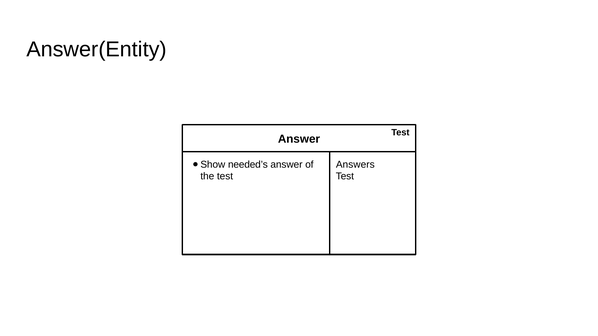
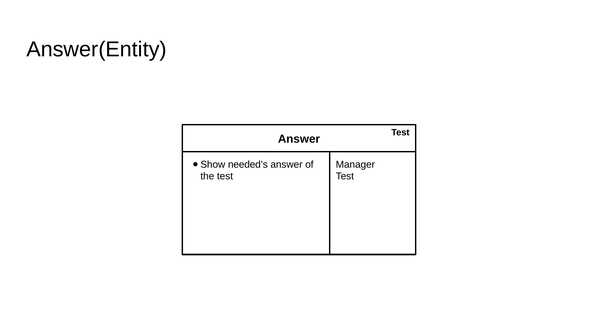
Answers: Answers -> Manager (355, 165)
